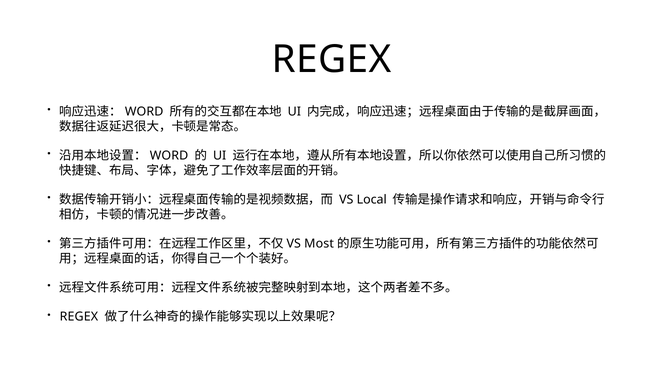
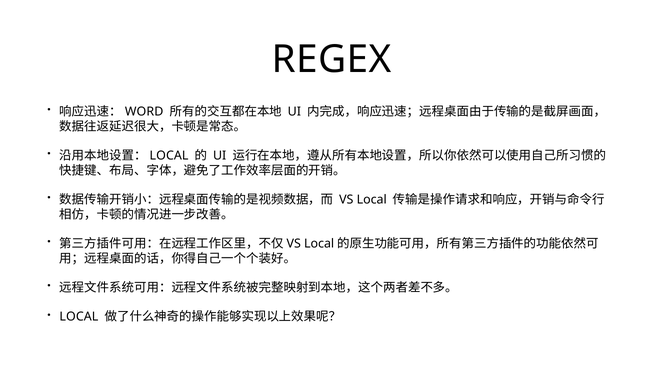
WORD: WORD -> LOCAL (169, 156)
Most: Most -> Local (319, 244)
REGEX: REGEX -> LOCAL (79, 317)
